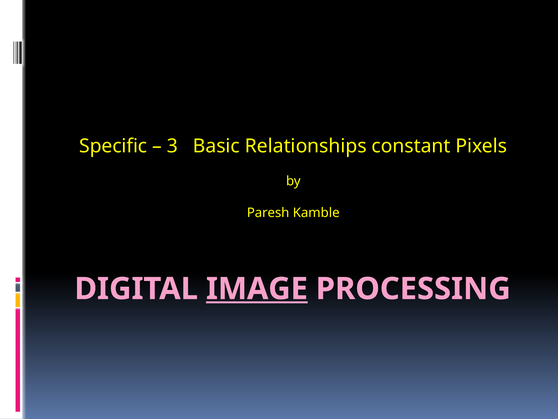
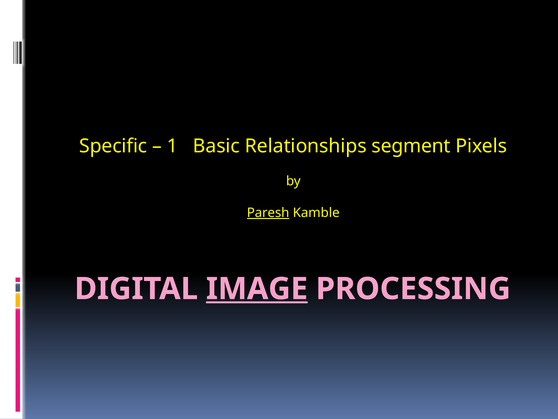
3: 3 -> 1 (172, 146)
constant: constant -> segment (411, 146)
Paresh underline: none -> present (268, 213)
